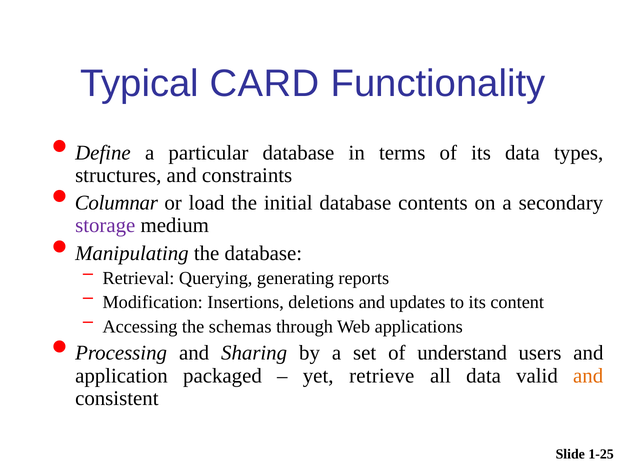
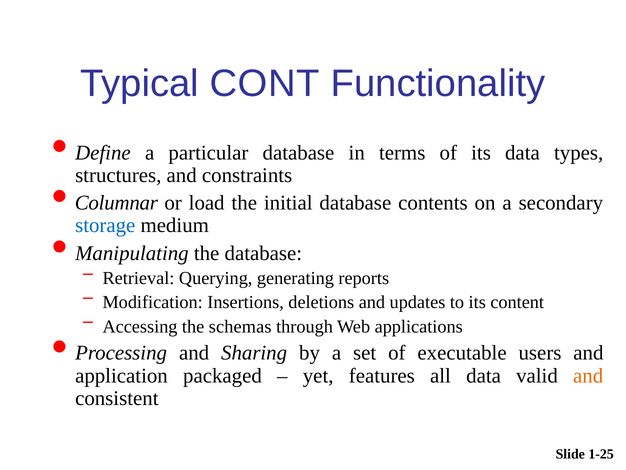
CARD: CARD -> CONT (265, 84)
storage colour: purple -> blue (105, 225)
understand: understand -> executable (462, 353)
retrieve: retrieve -> features (382, 375)
